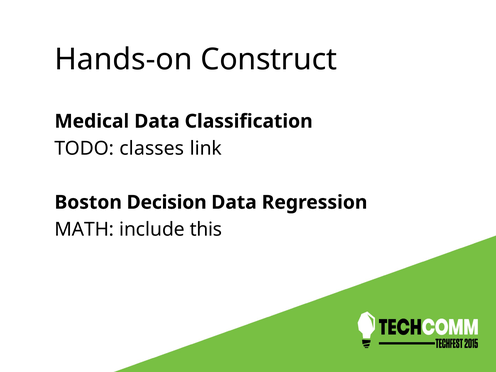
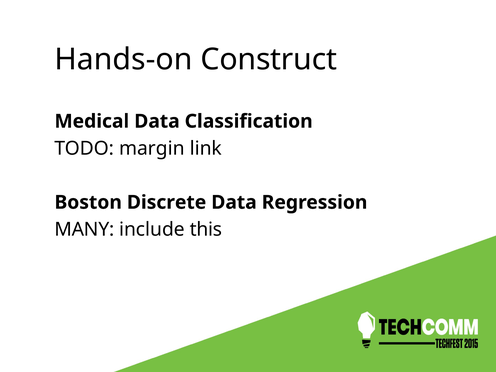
classes: classes -> margin (152, 148)
Decision: Decision -> Discrete (167, 202)
MATH: MATH -> MANY (84, 229)
